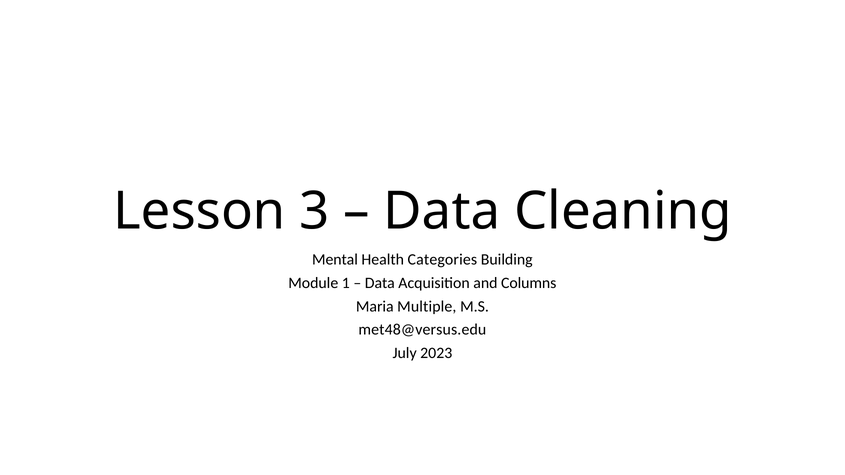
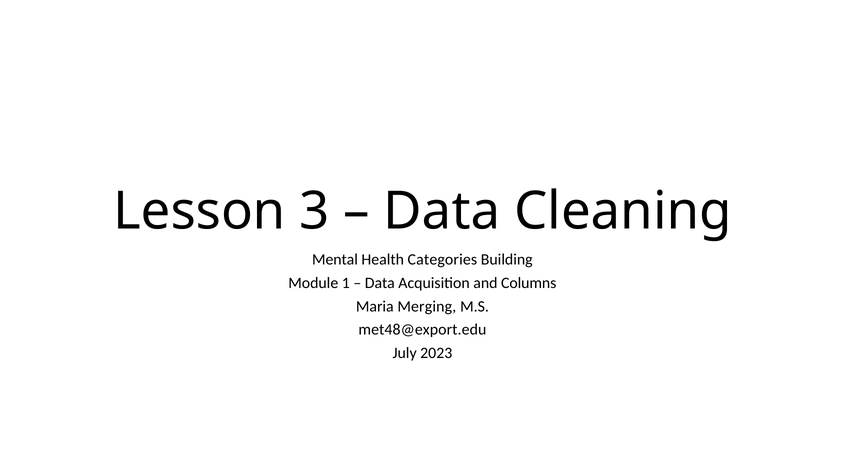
Multiple: Multiple -> Merging (427, 307)
met48@versus.edu: met48@versus.edu -> met48@export.edu (422, 330)
